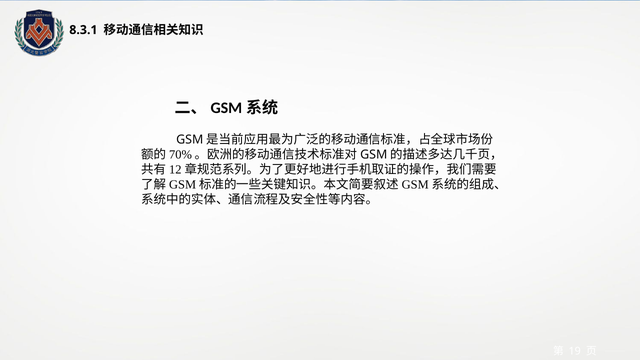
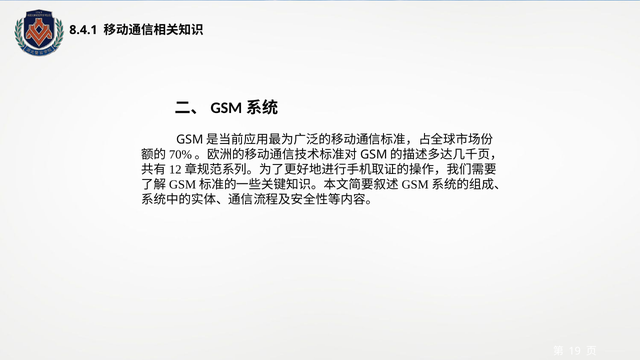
8.3.1: 8.3.1 -> 8.4.1 (83, 30)
